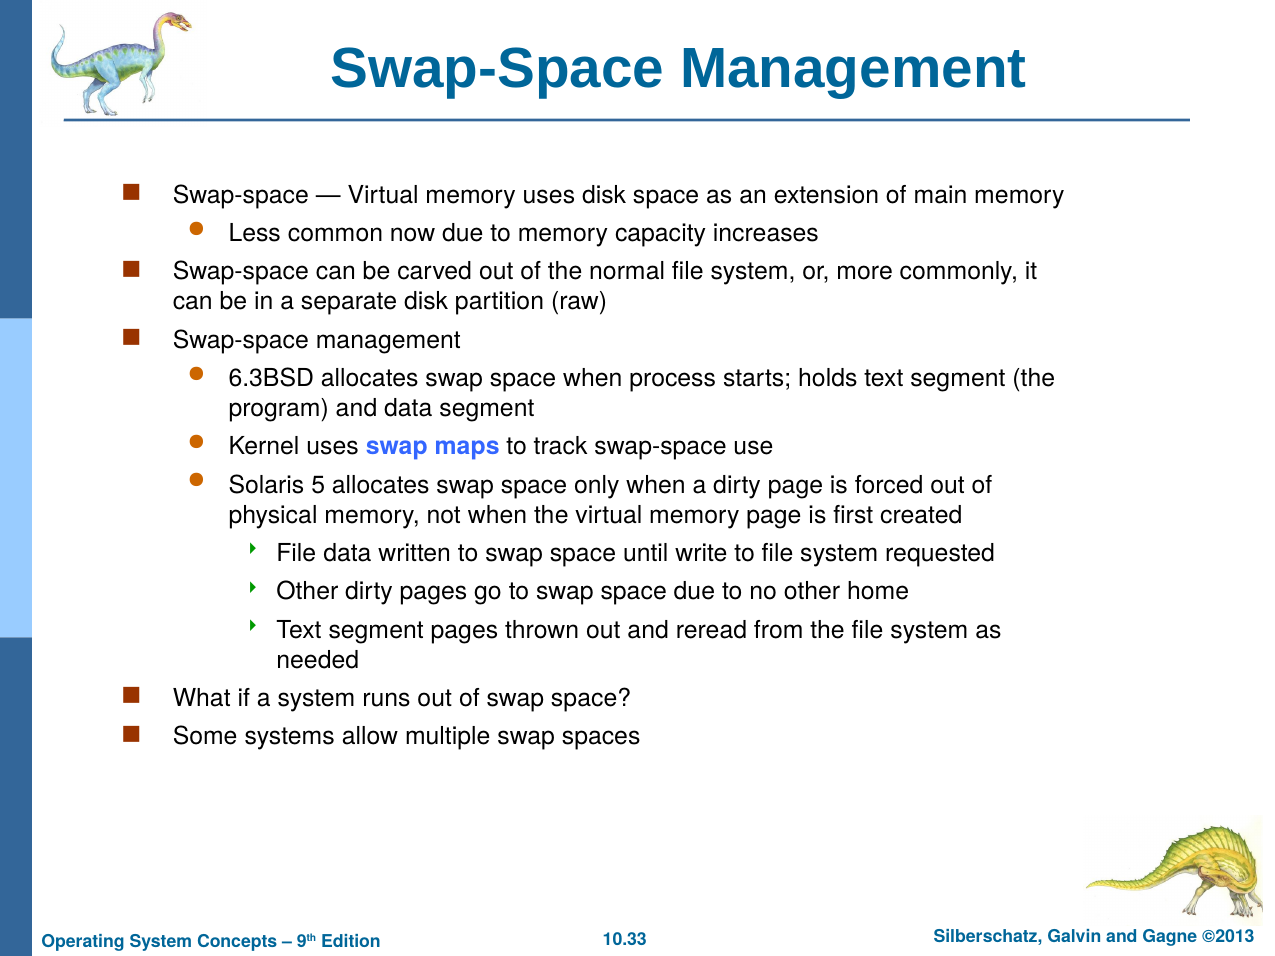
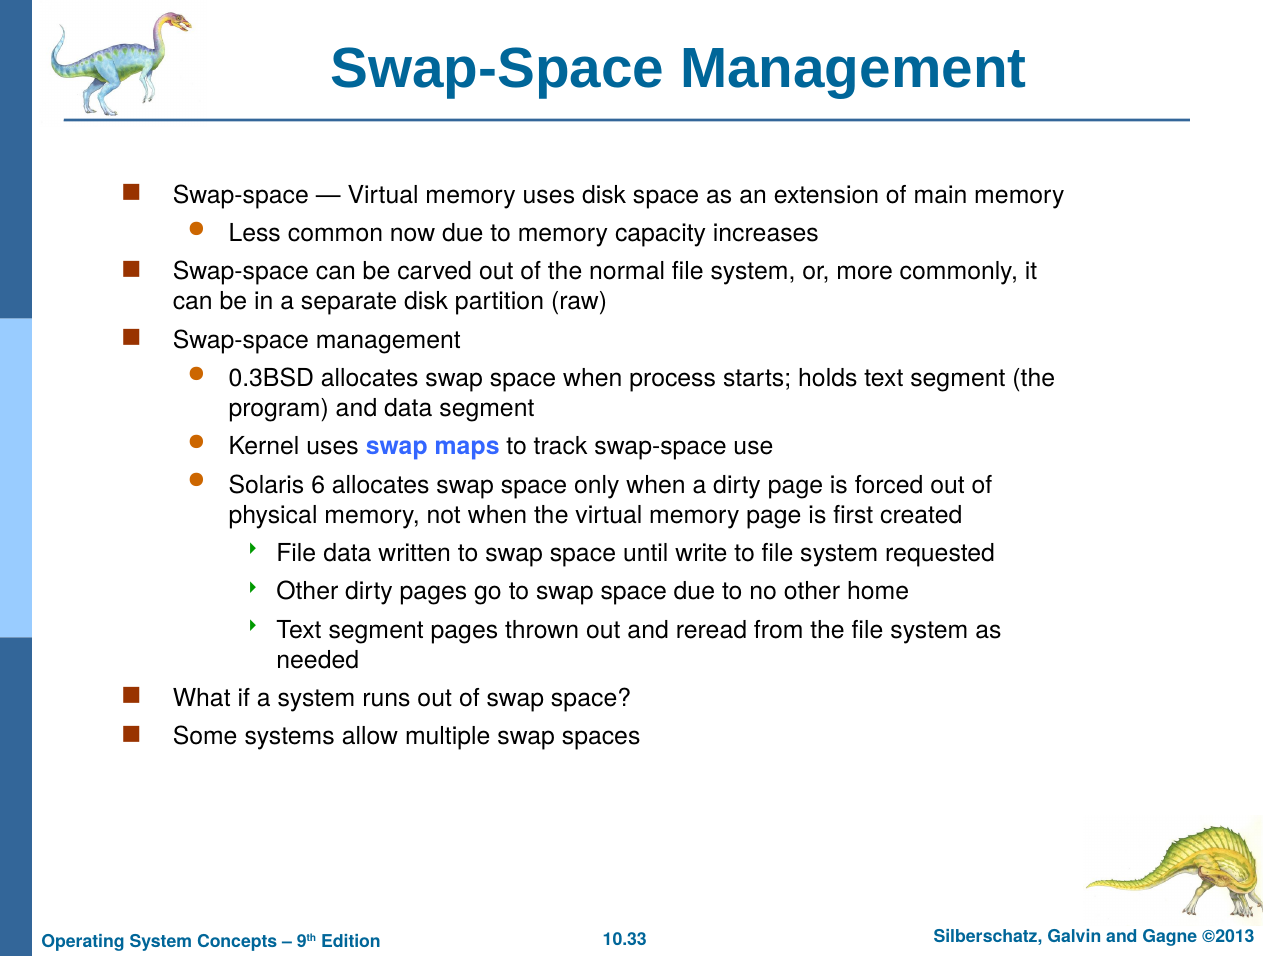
6.3BSD: 6.3BSD -> 0.3BSD (271, 379)
5: 5 -> 6 (318, 485)
